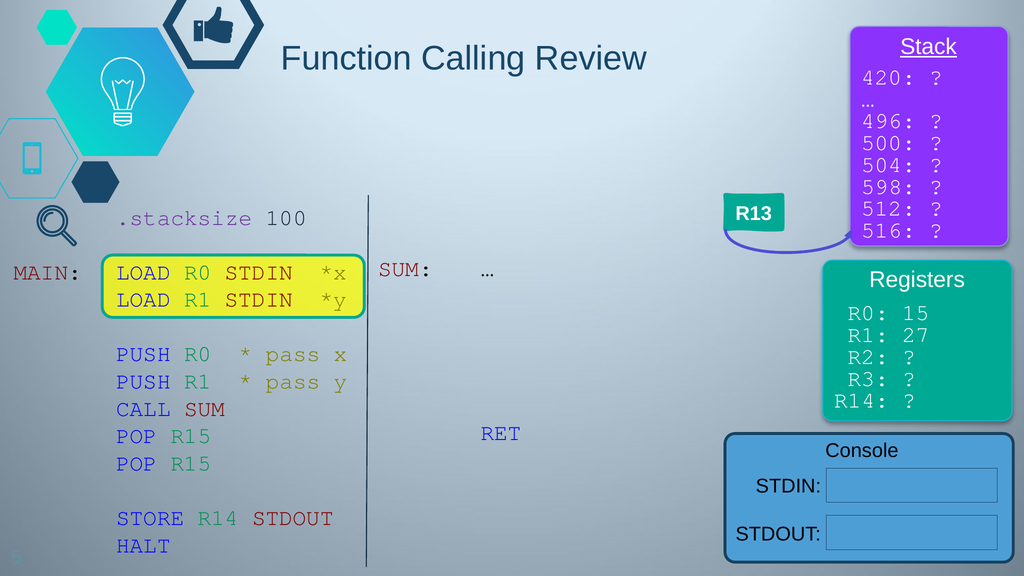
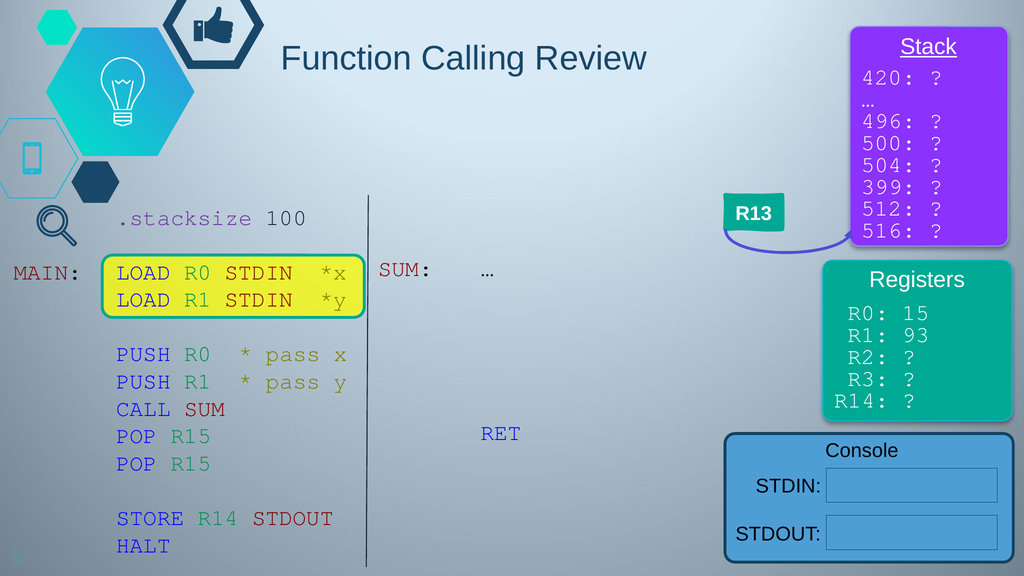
598: 598 -> 399 (889, 187)
27: 27 -> 93 (916, 335)
